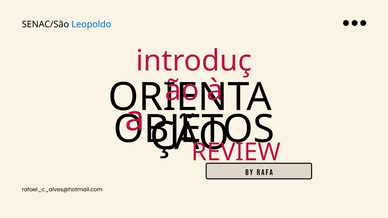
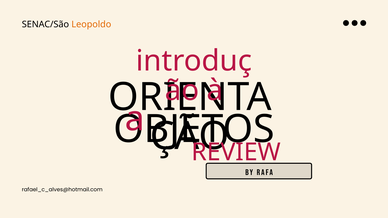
Leopoldo colour: blue -> orange (91, 24)
